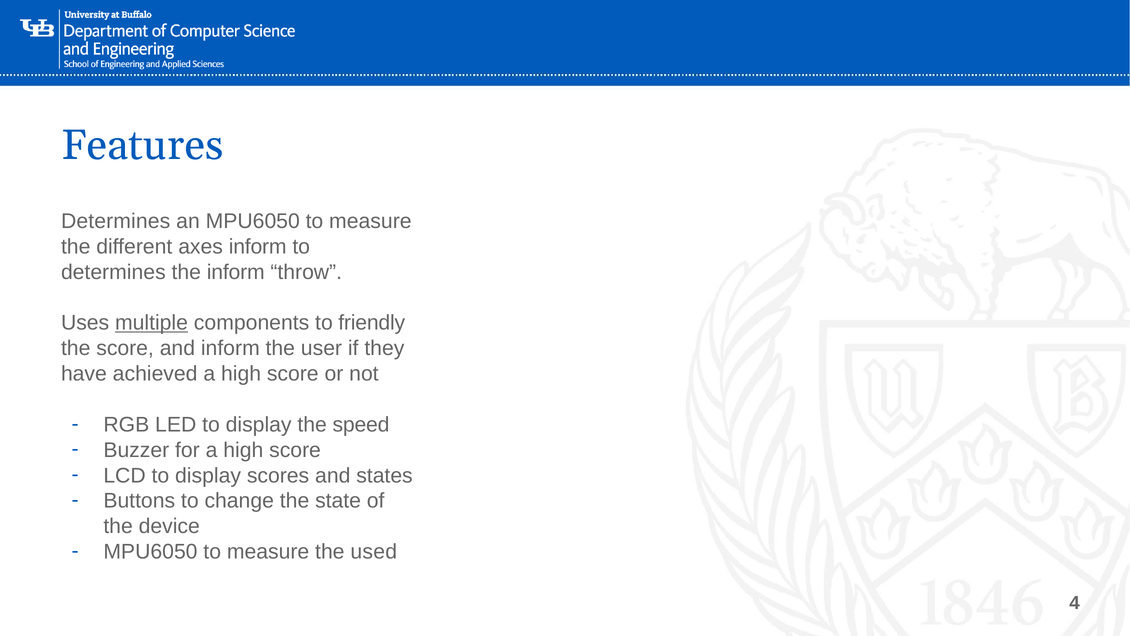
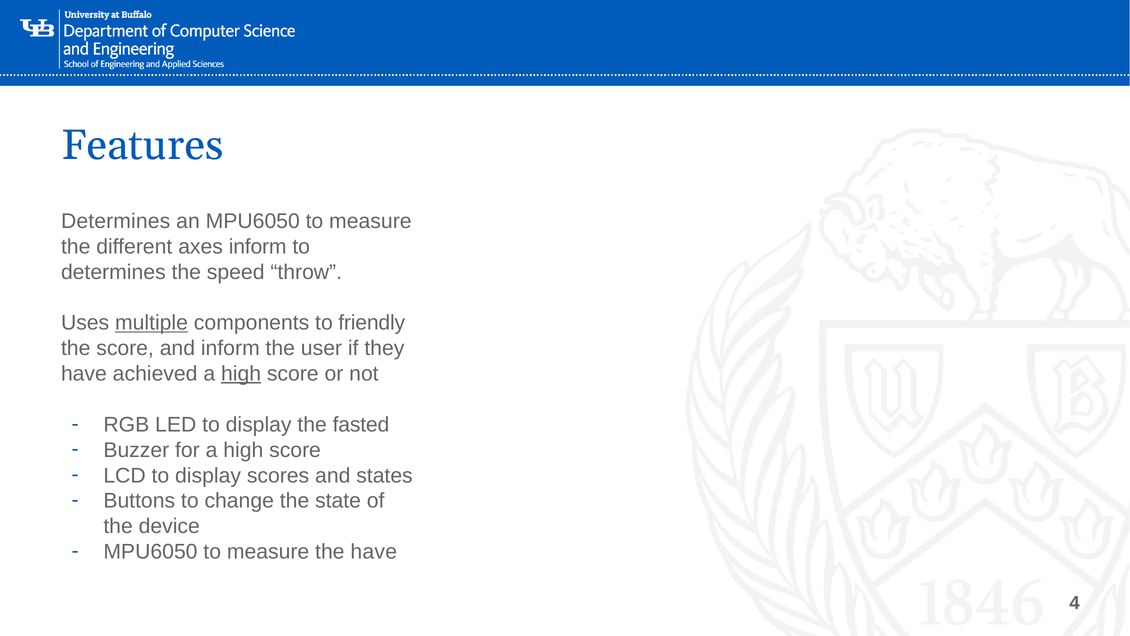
the inform: inform -> speed (236, 272)
high underline: none -> present (241, 374)
speed: speed -> fasted (361, 424)
the used: used -> have (374, 552)
